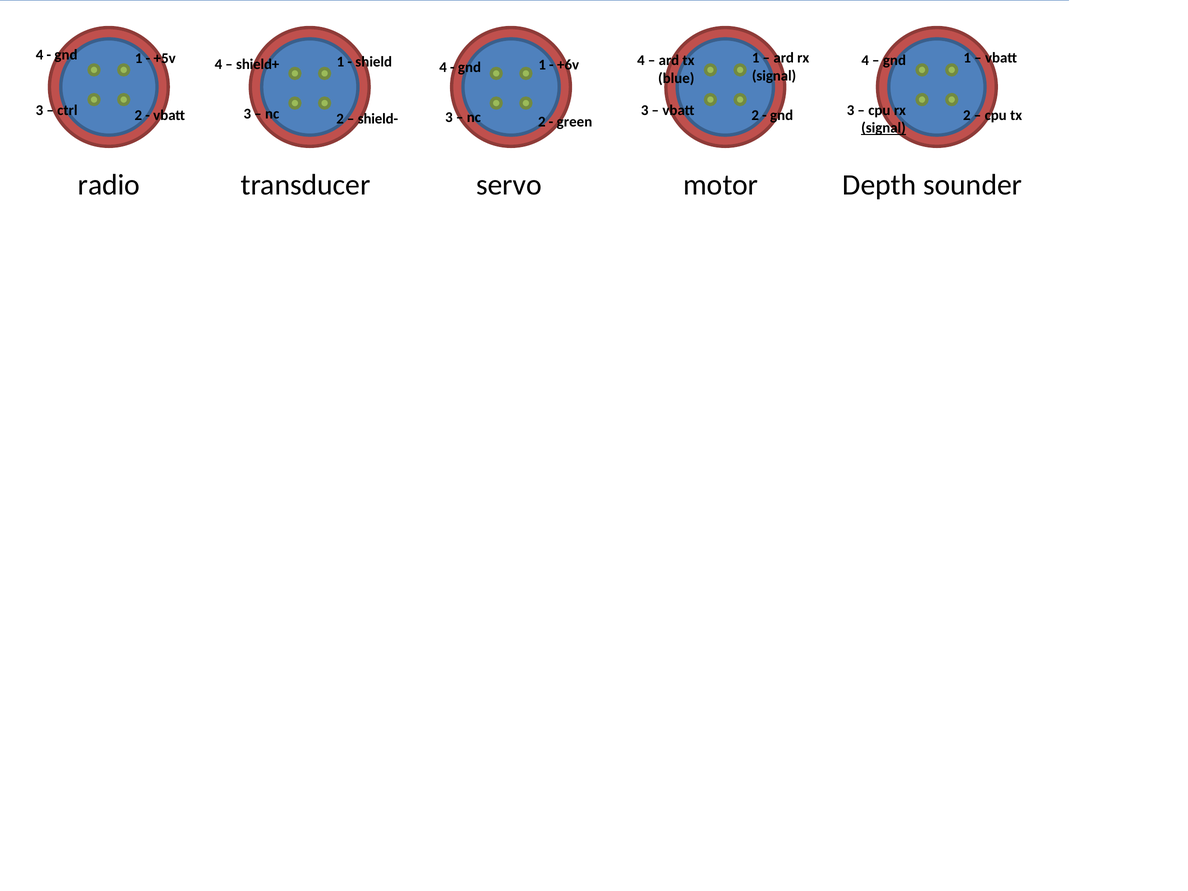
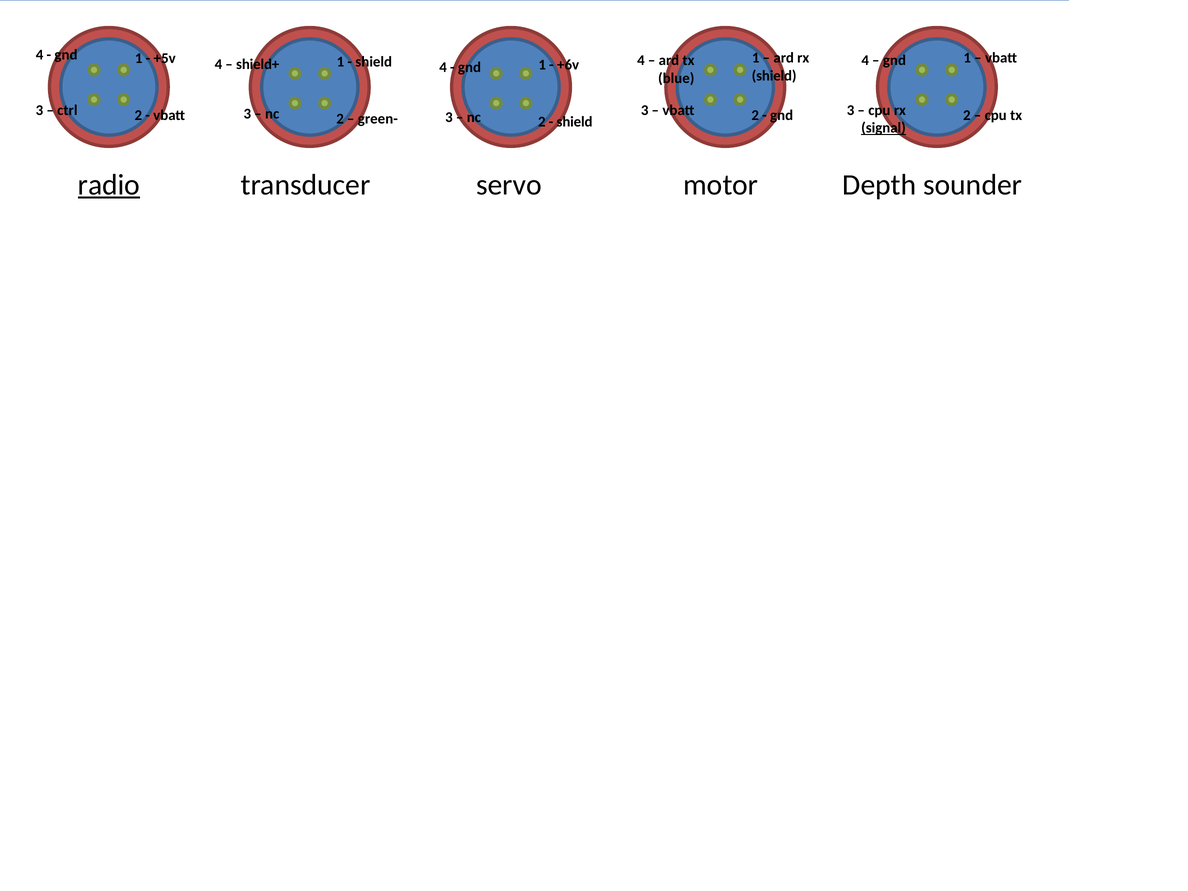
signal: signal -> shield (774, 76)
shield-: shield- -> green- (378, 119)
green: green -> shield (575, 122)
radio underline: none -> present (109, 185)
